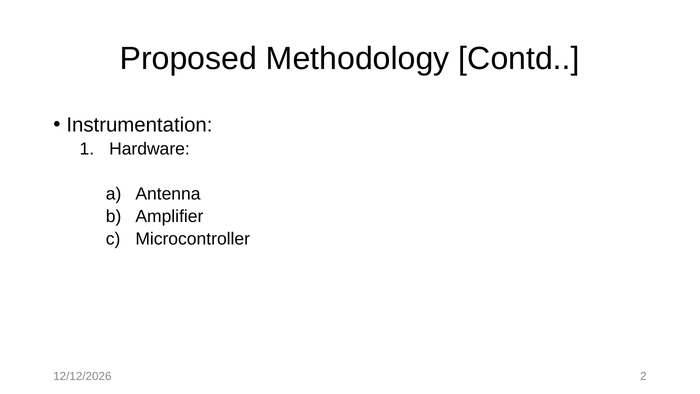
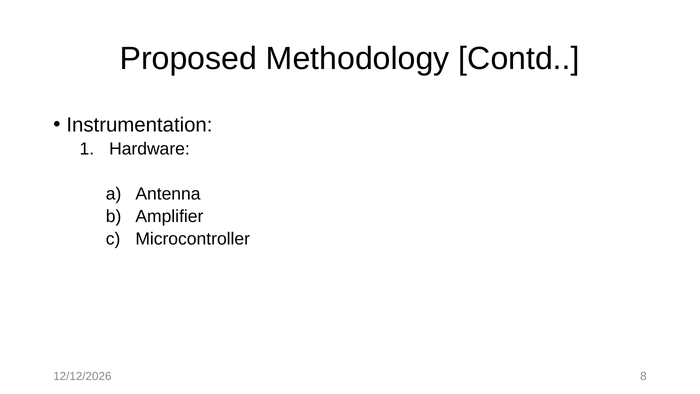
2: 2 -> 8 (643, 376)
